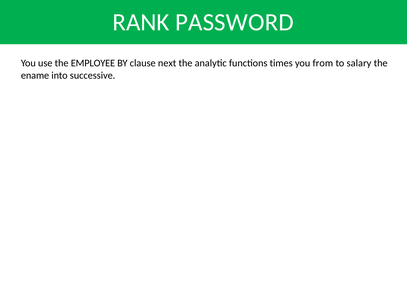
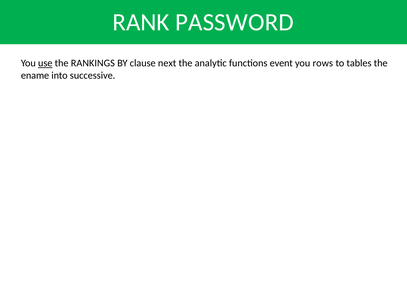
use underline: none -> present (45, 63)
EMPLOYEE: EMPLOYEE -> RANKINGS (93, 63)
times: times -> event (281, 63)
from: from -> rows (323, 63)
salary: salary -> tables (359, 63)
